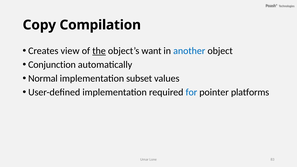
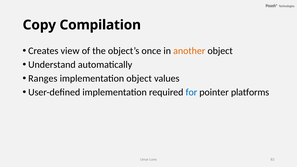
the underline: present -> none (99, 51)
want: want -> once (151, 51)
another colour: blue -> orange (189, 51)
Conjunction: Conjunction -> Understand (52, 65)
Normal: Normal -> Ranges (43, 78)
implementation subset: subset -> object (139, 78)
